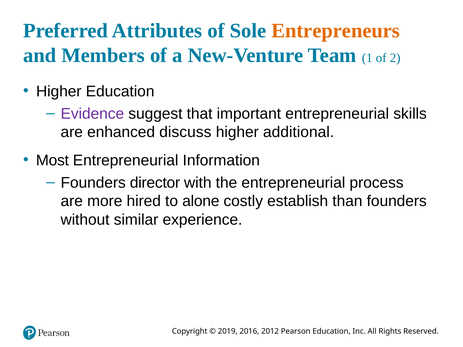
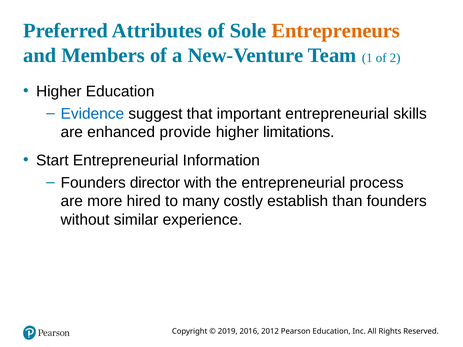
Evidence colour: purple -> blue (92, 114)
discuss: discuss -> provide (185, 132)
additional: additional -> limitations (299, 132)
Most: Most -> Start (52, 160)
alone: alone -> many (201, 201)
